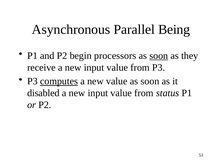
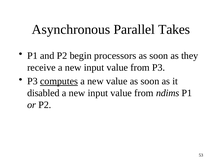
Being: Being -> Takes (174, 30)
soon underline: present -> none (159, 56)
status: status -> ndims (168, 93)
